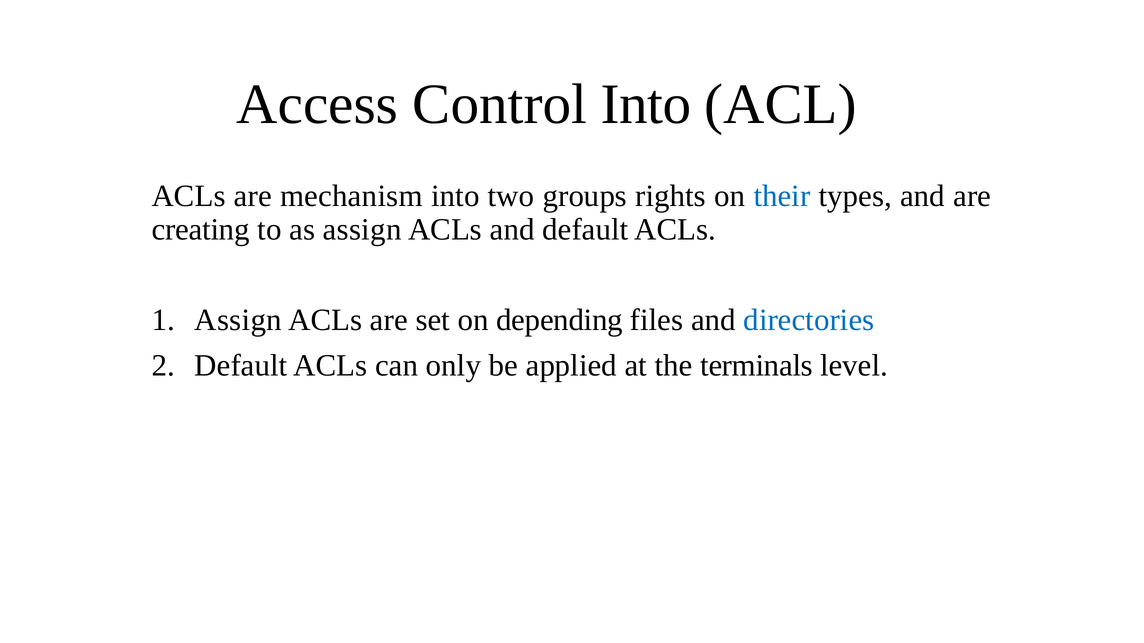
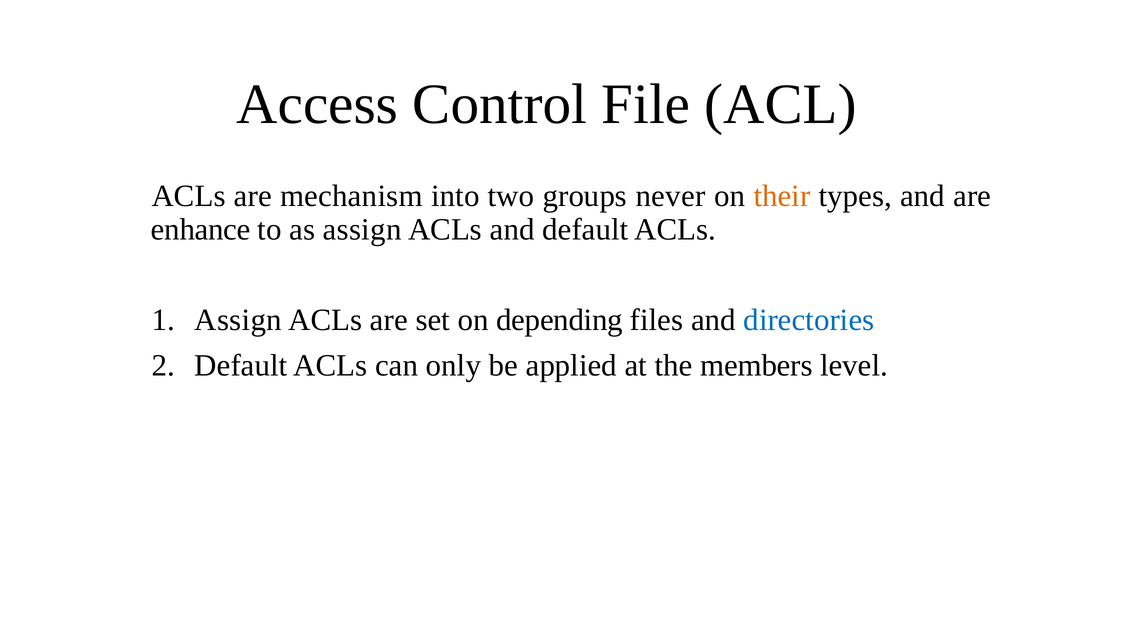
Control Into: Into -> File (646, 104)
rights: rights -> never (670, 196)
their colour: blue -> orange (782, 196)
creating: creating -> enhance (201, 230)
terminals: terminals -> members (757, 366)
